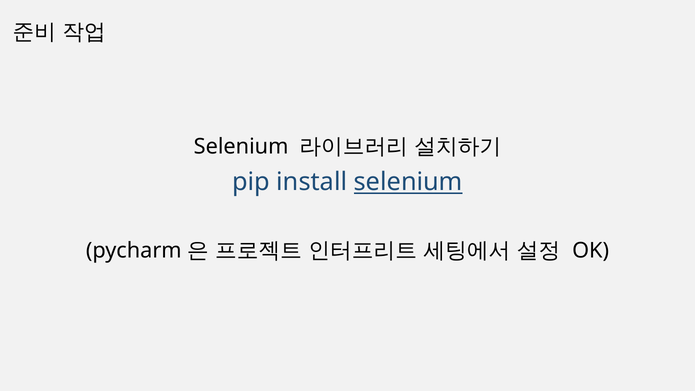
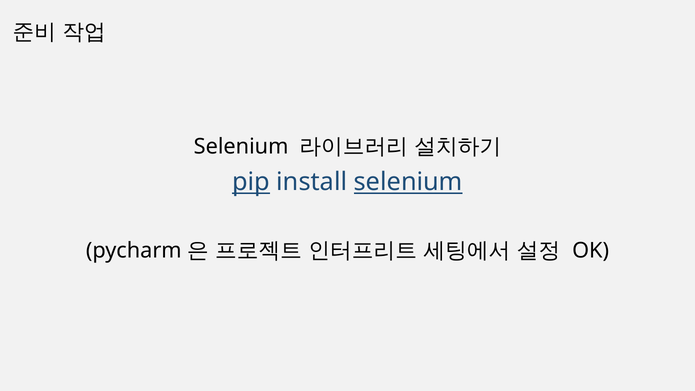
pip underline: none -> present (251, 182)
